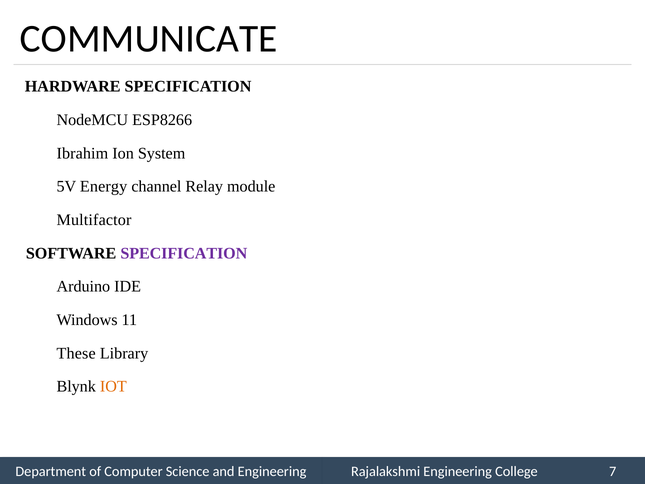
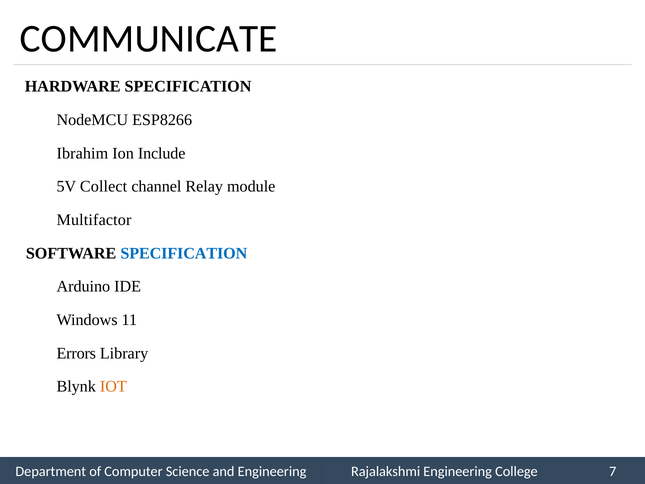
System: System -> Include (162, 153)
Energy: Energy -> Collect (104, 187)
SPECIFICATION colour: purple -> blue (184, 253)
These: These -> Errors (76, 353)
